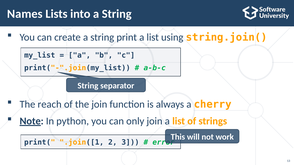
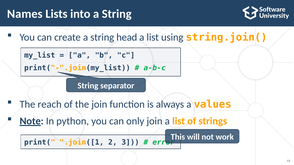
print: print -> head (127, 37)
cherry: cherry -> values (213, 104)
